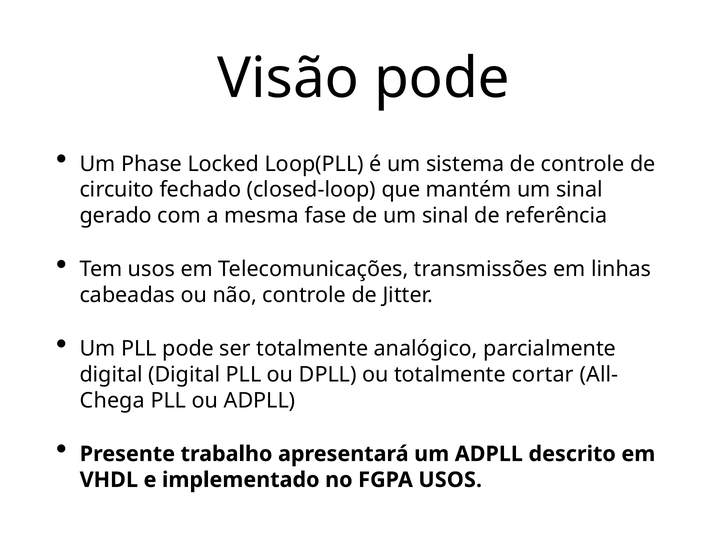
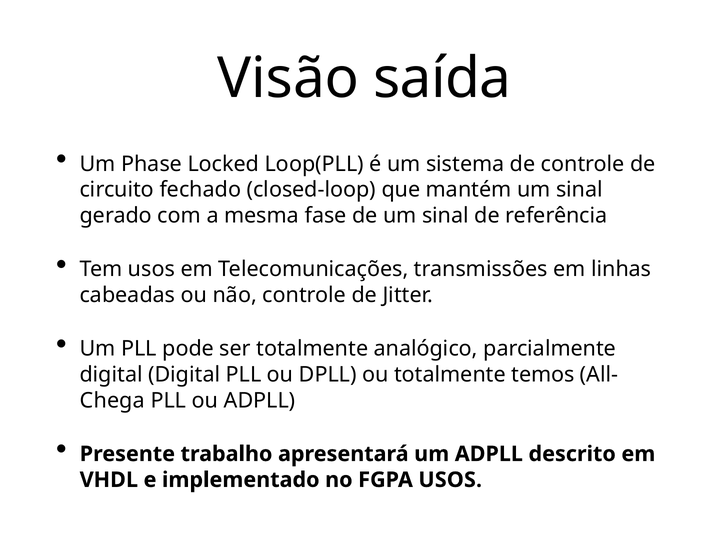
Visão pode: pode -> saída (442, 79)
cortar: cortar -> temos (543, 375)
